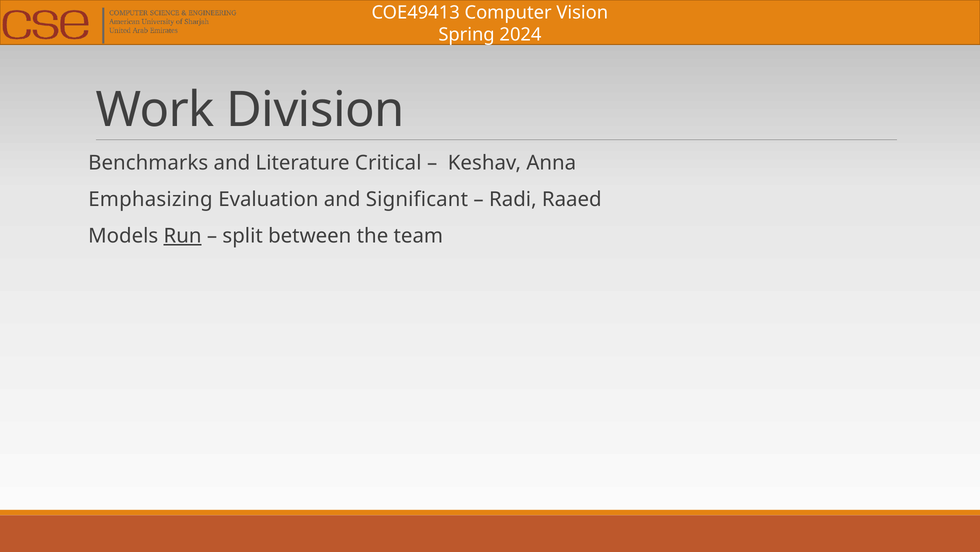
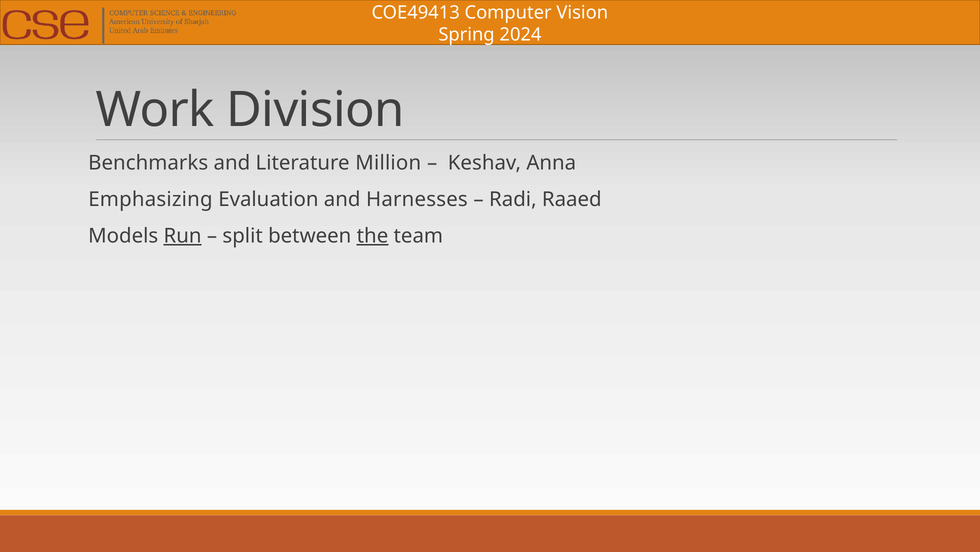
Critical: Critical -> Million (388, 163)
Significant: Significant -> Harnesses (417, 199)
the underline: none -> present (373, 236)
